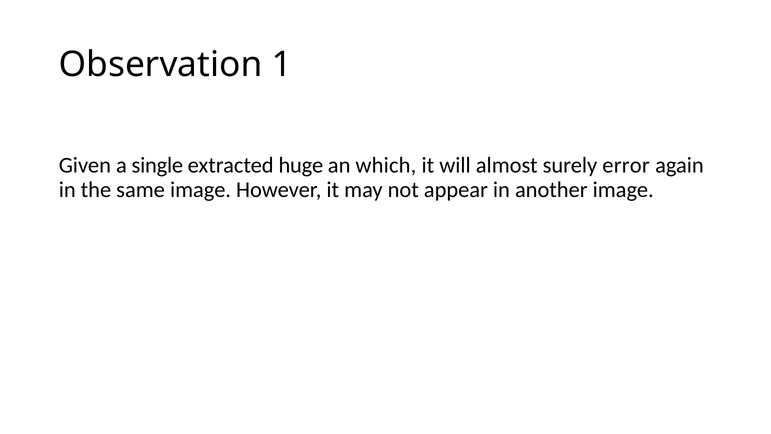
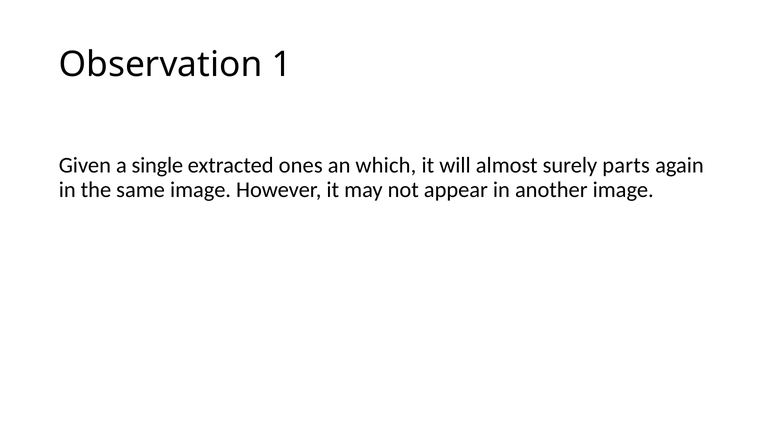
huge: huge -> ones (301, 165)
error: error -> parts (626, 165)
